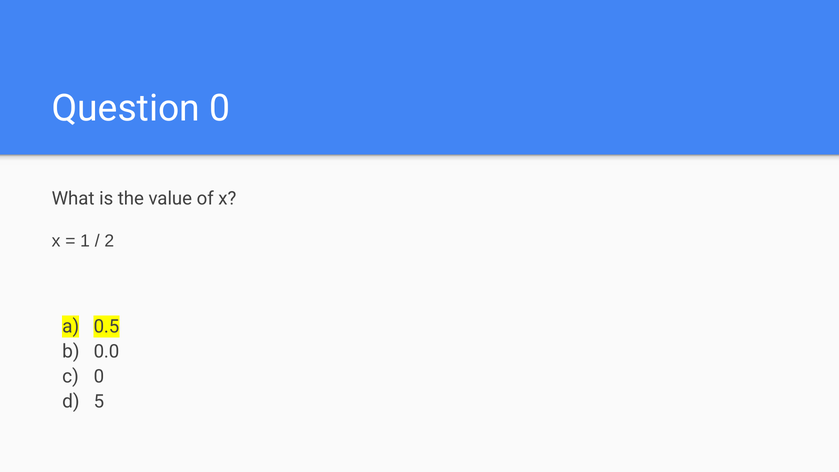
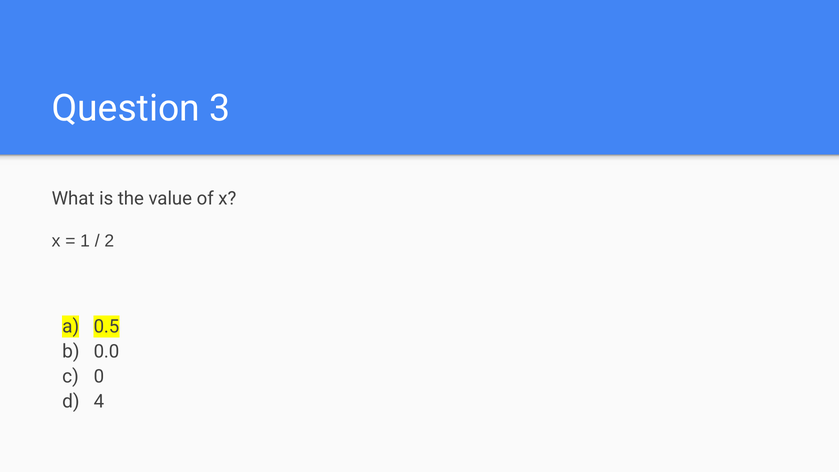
Question 0: 0 -> 3 (220, 108)
5: 5 -> 4 (99, 402)
